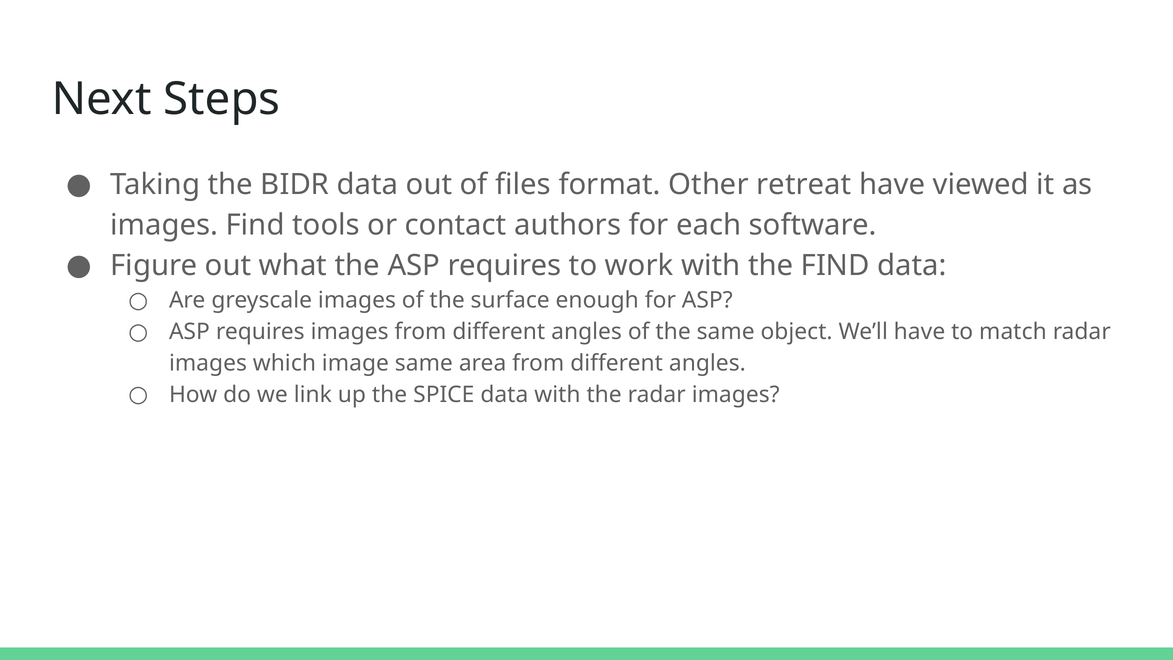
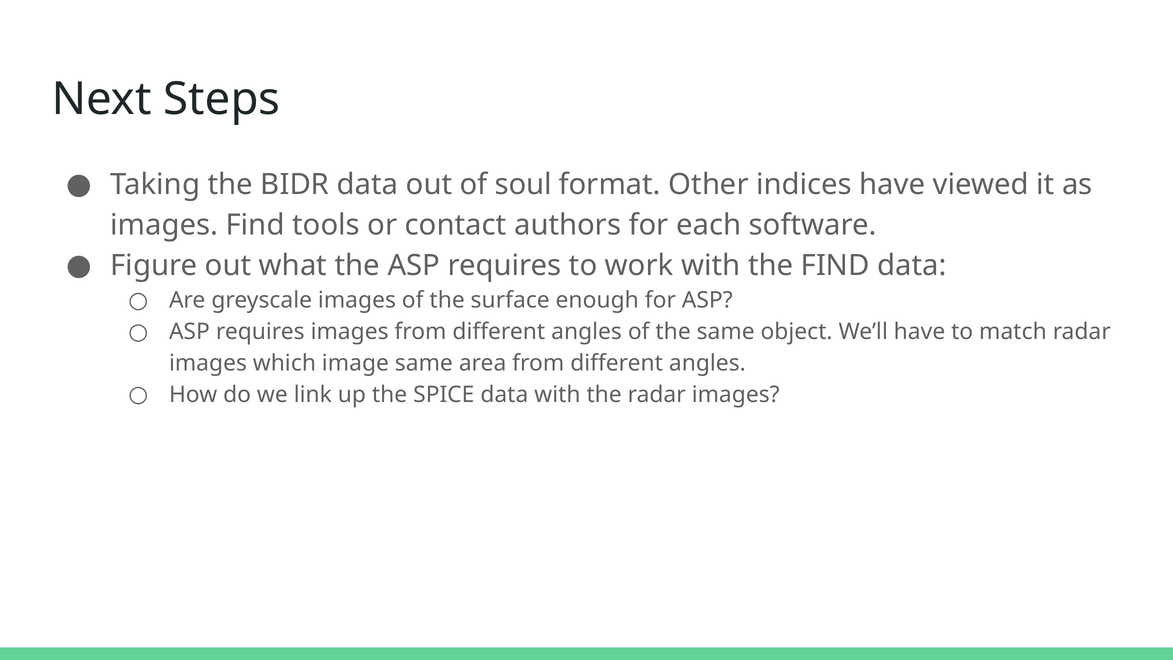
files: files -> soul (523, 184)
retreat: retreat -> indices (804, 184)
